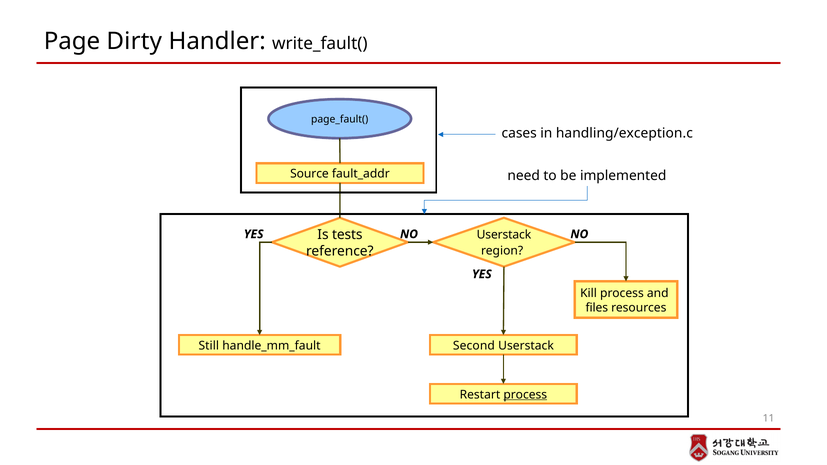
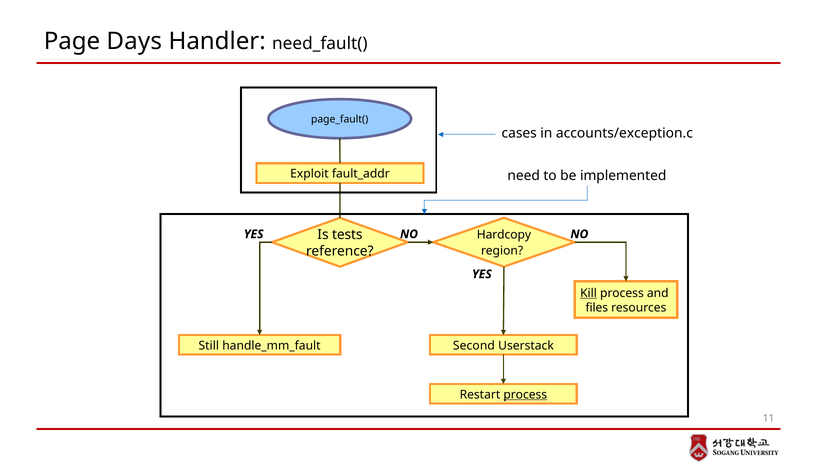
Dirty: Dirty -> Days (134, 41)
write_fault(: write_fault( -> need_fault( (320, 44)
handling/exception.c: handling/exception.c -> accounts/exception.c (624, 133)
Source: Source -> Exploit (309, 174)
Userstack: Userstack -> Hardcopy (504, 235)
Kill underline: none -> present (589, 293)
